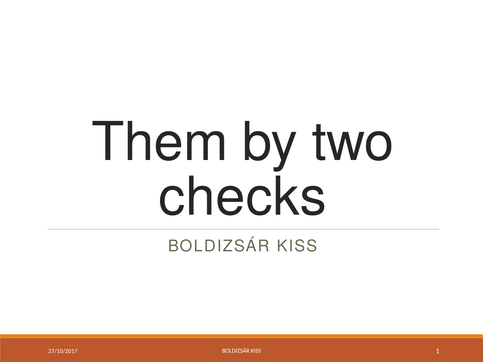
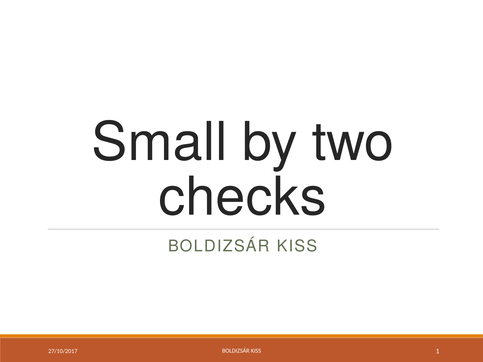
Them: Them -> Small (159, 143)
